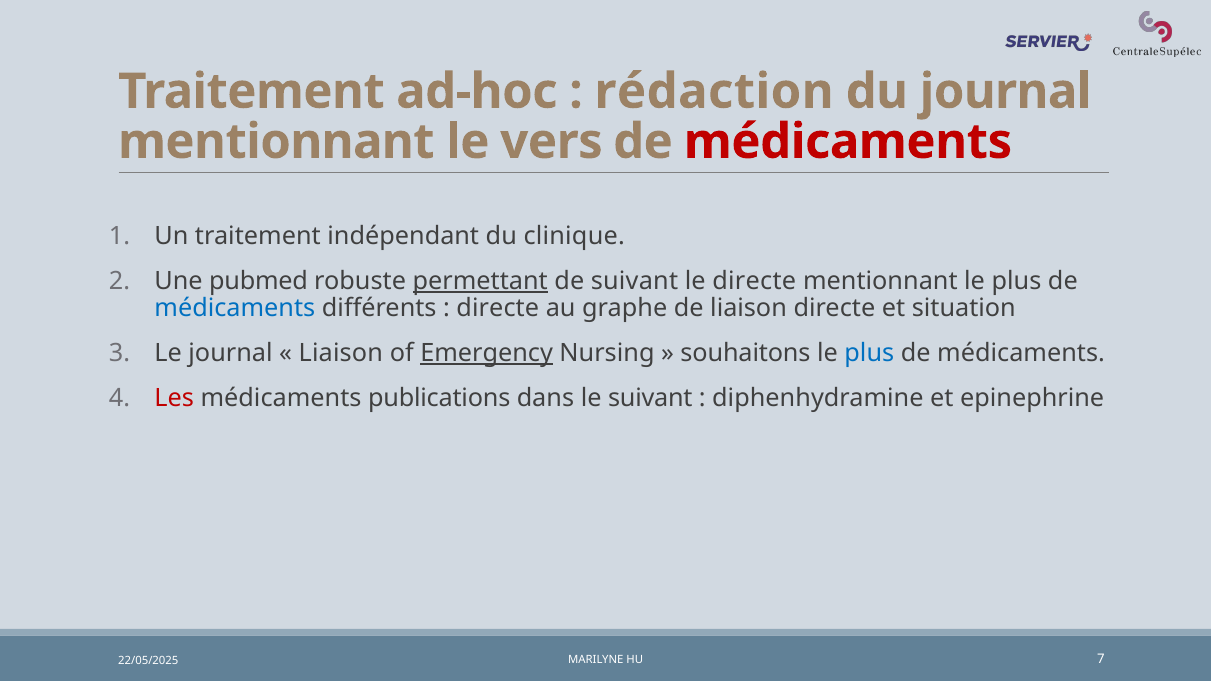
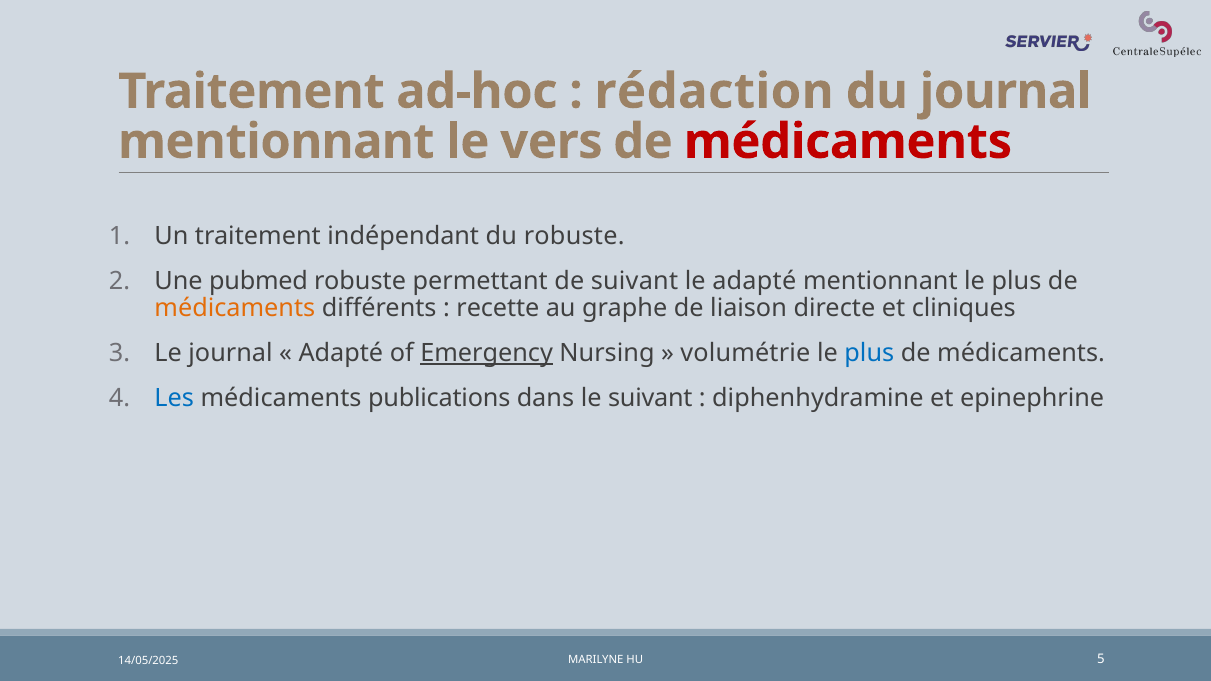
du clinique: clinique -> robuste (574, 236)
permettant underline: present -> none (480, 281)
le directe: directe -> adapté (754, 281)
médicaments colour: blue -> orange (235, 308)
directe: directe -> recette (498, 308)
situation: situation -> cliniques (964, 308)
Liaison: Liaison -> Adapté (341, 353)
souhaitons: souhaitons -> volumétrie (745, 353)
Les colour: red -> blue (174, 398)
7: 7 -> 5 (1101, 660)
22/05/2025: 22/05/2025 -> 14/05/2025 (148, 661)
